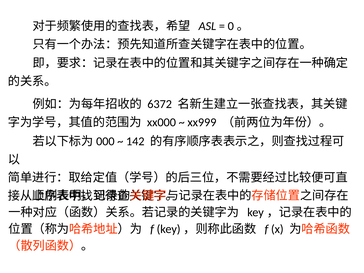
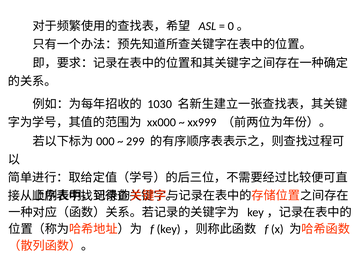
6372: 6372 -> 1030 (160, 104)
142: 142 -> 299 (135, 141)
